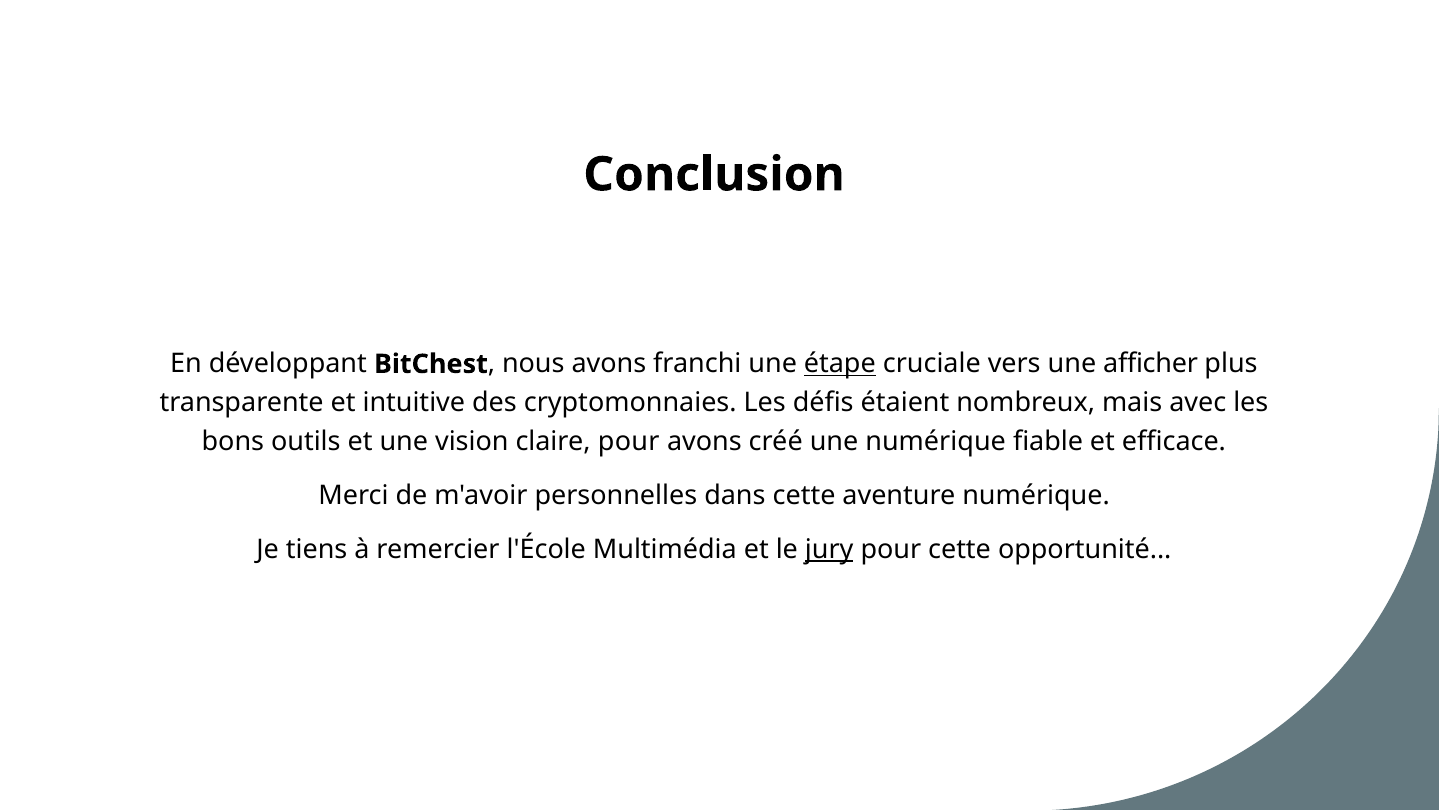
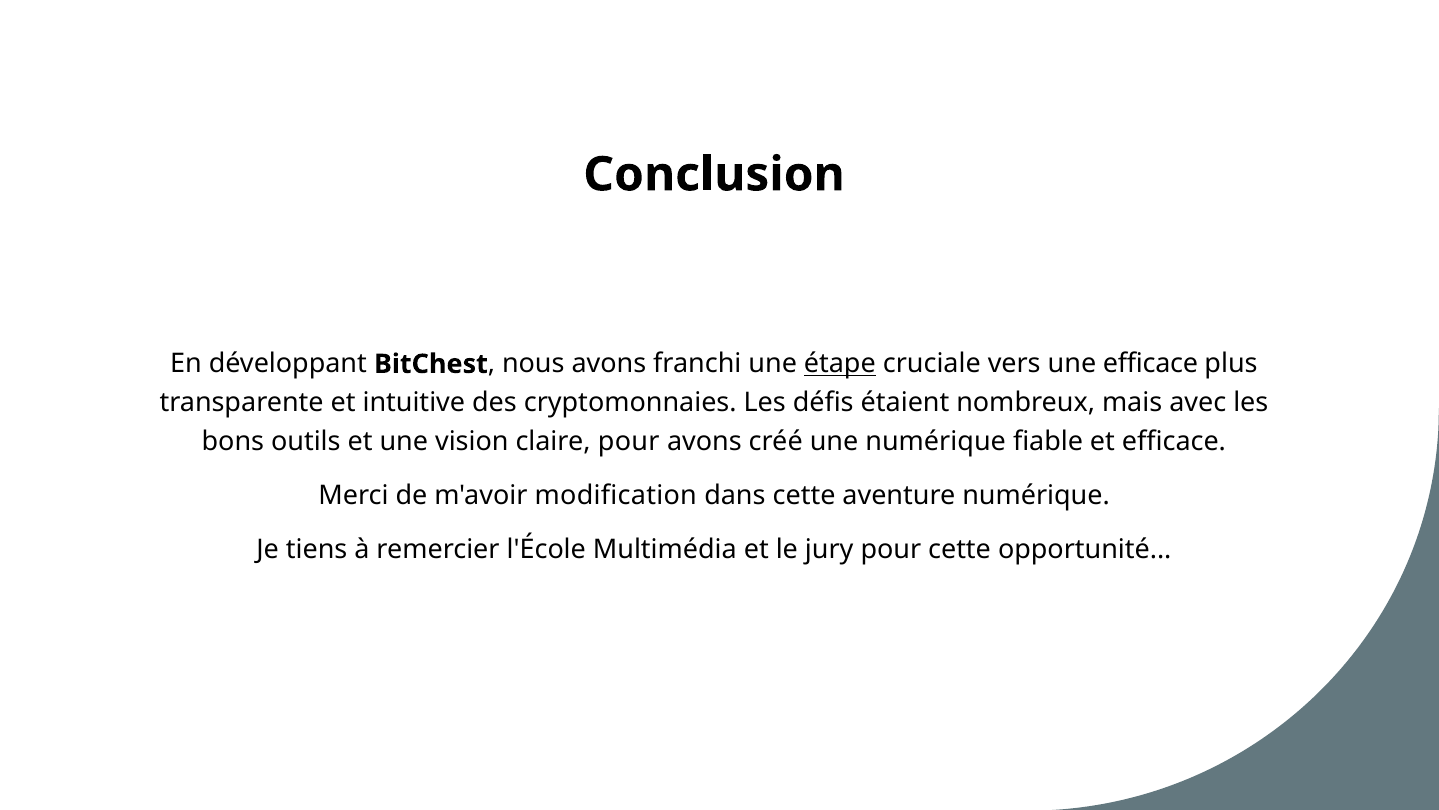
une afficher: afficher -> efficace (1151, 364)
personnelles: personnelles -> modification (616, 495)
jury underline: present -> none (829, 549)
